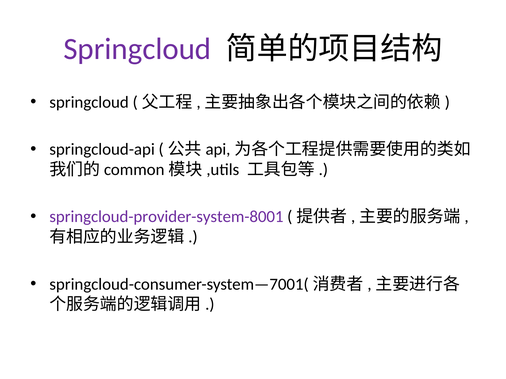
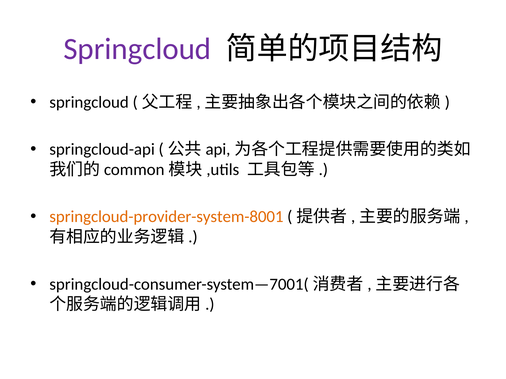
springcloud-provider-system-8001 colour: purple -> orange (166, 217)
